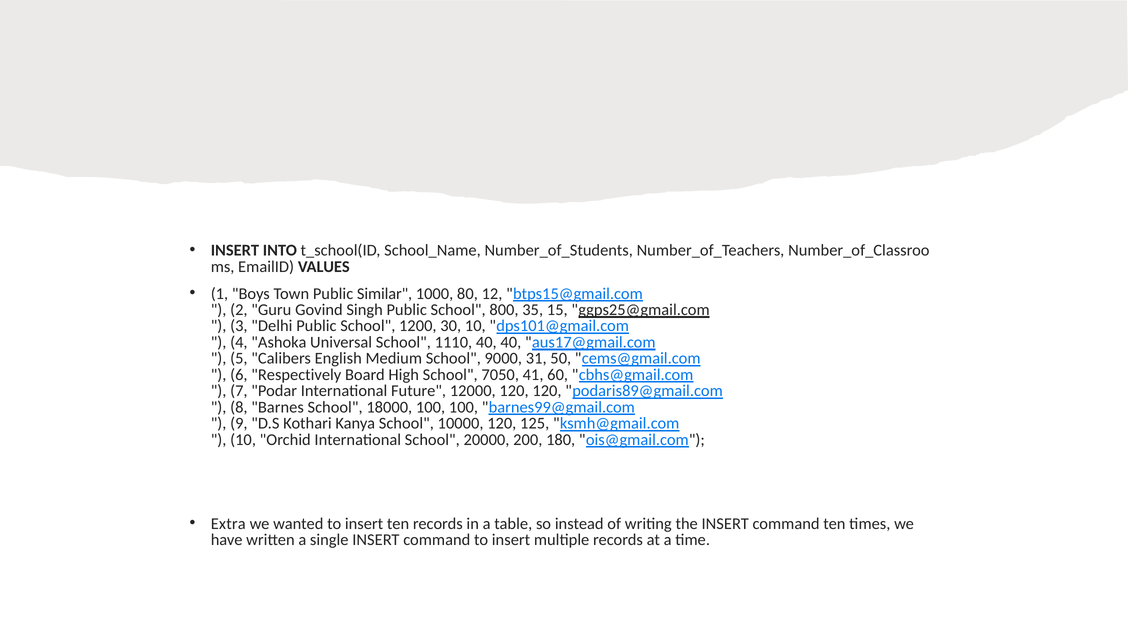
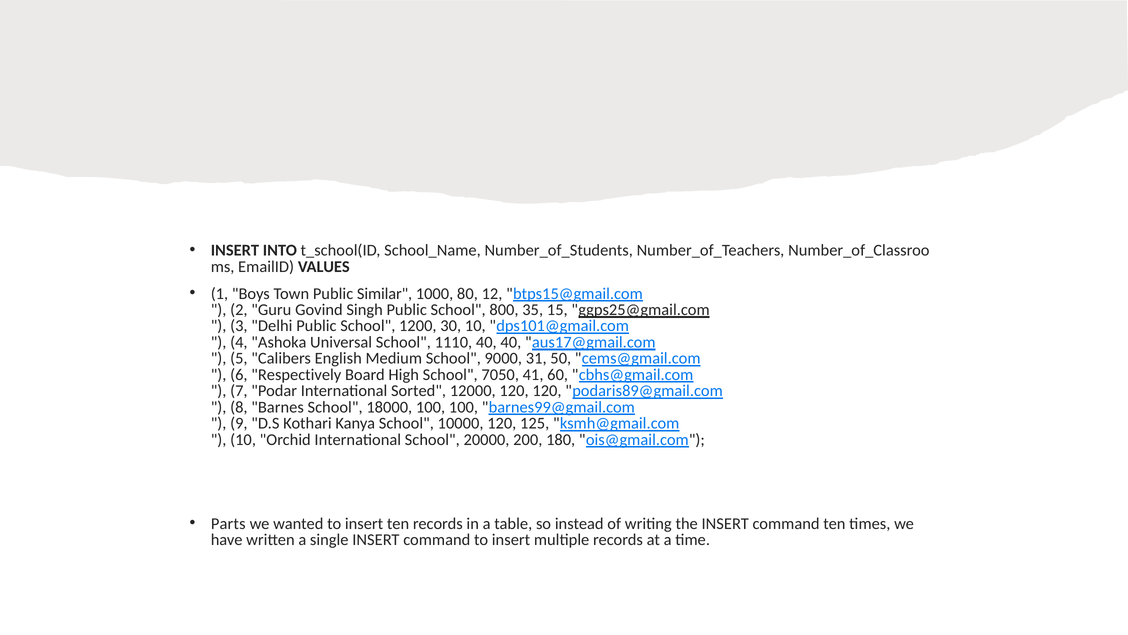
Future: Future -> Sorted (419, 391)
Extra: Extra -> Parts (228, 523)
